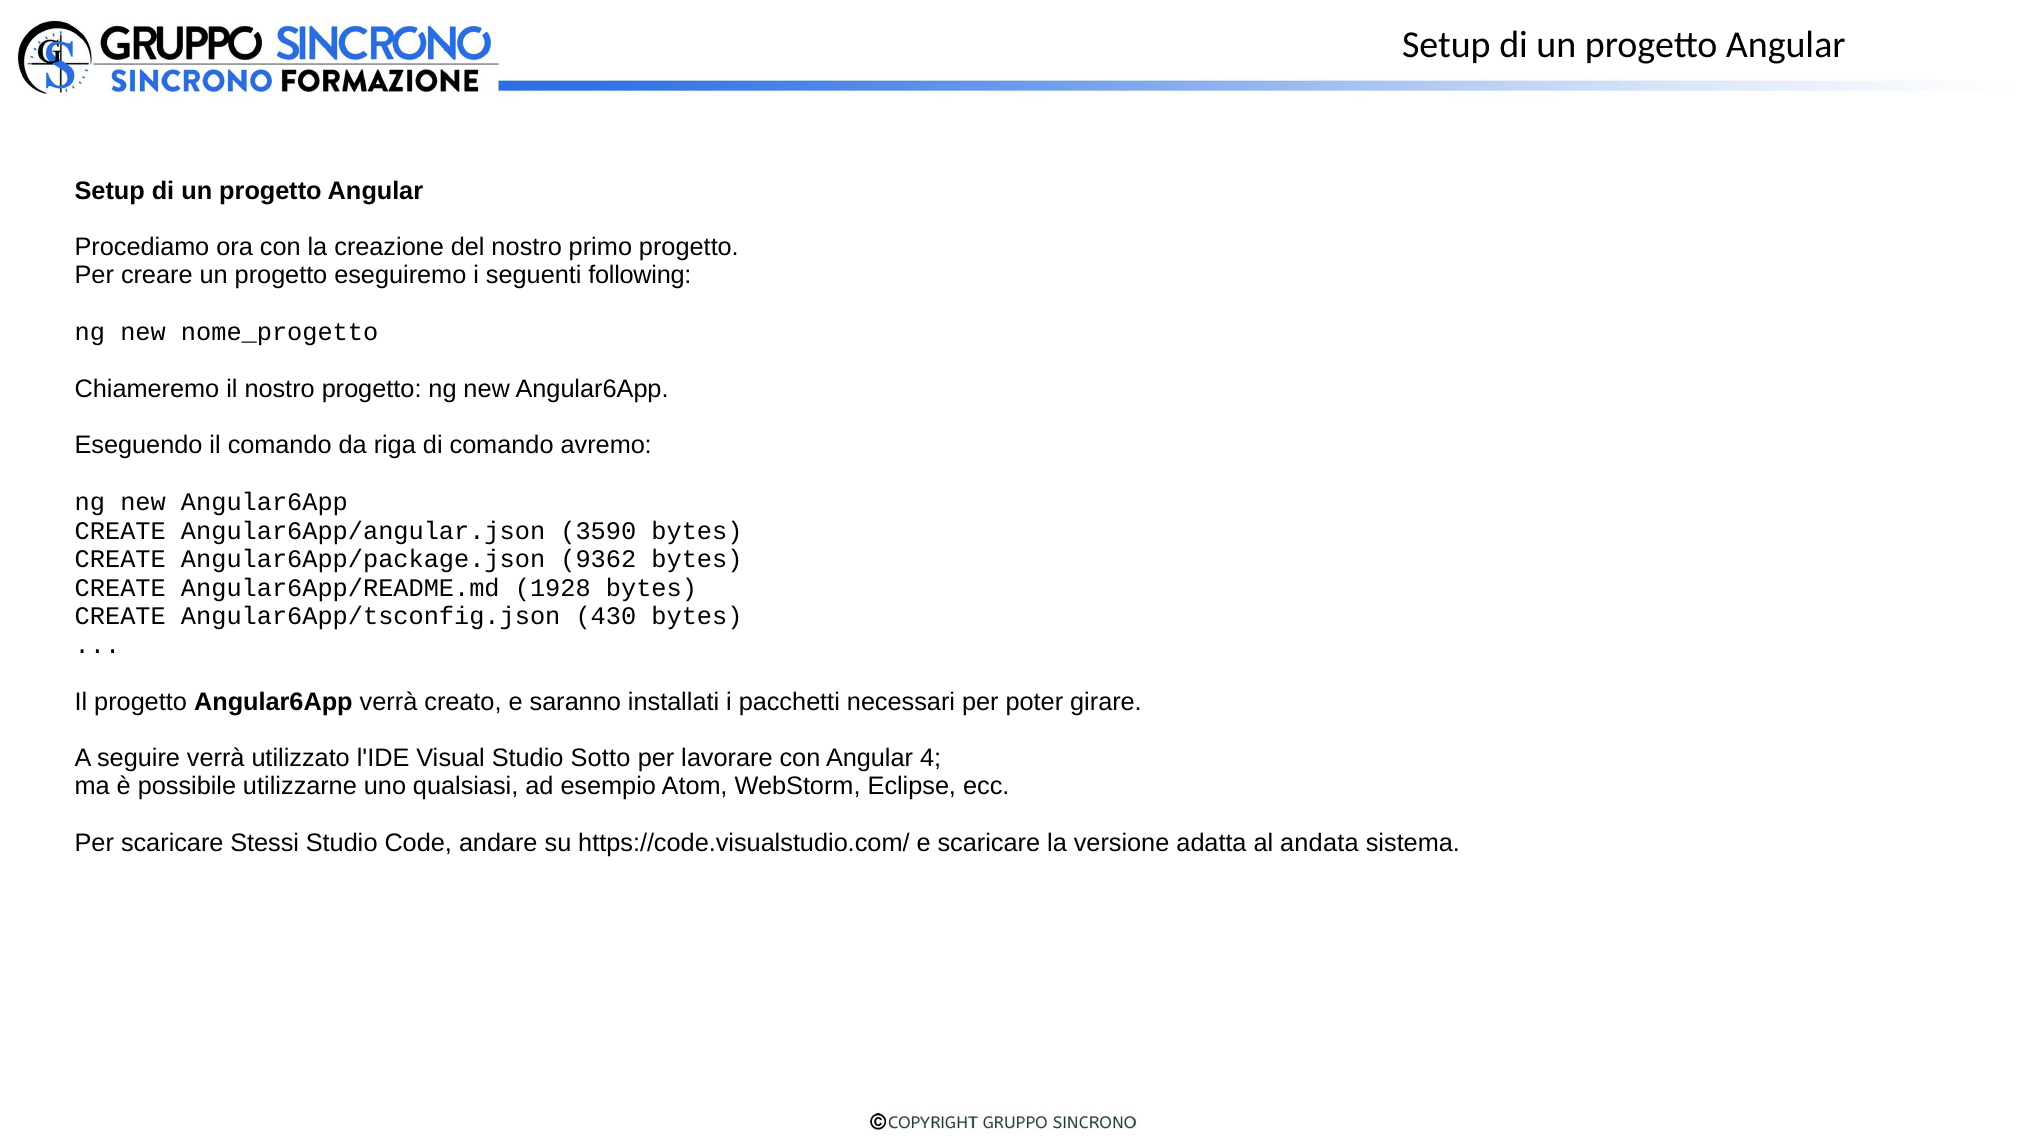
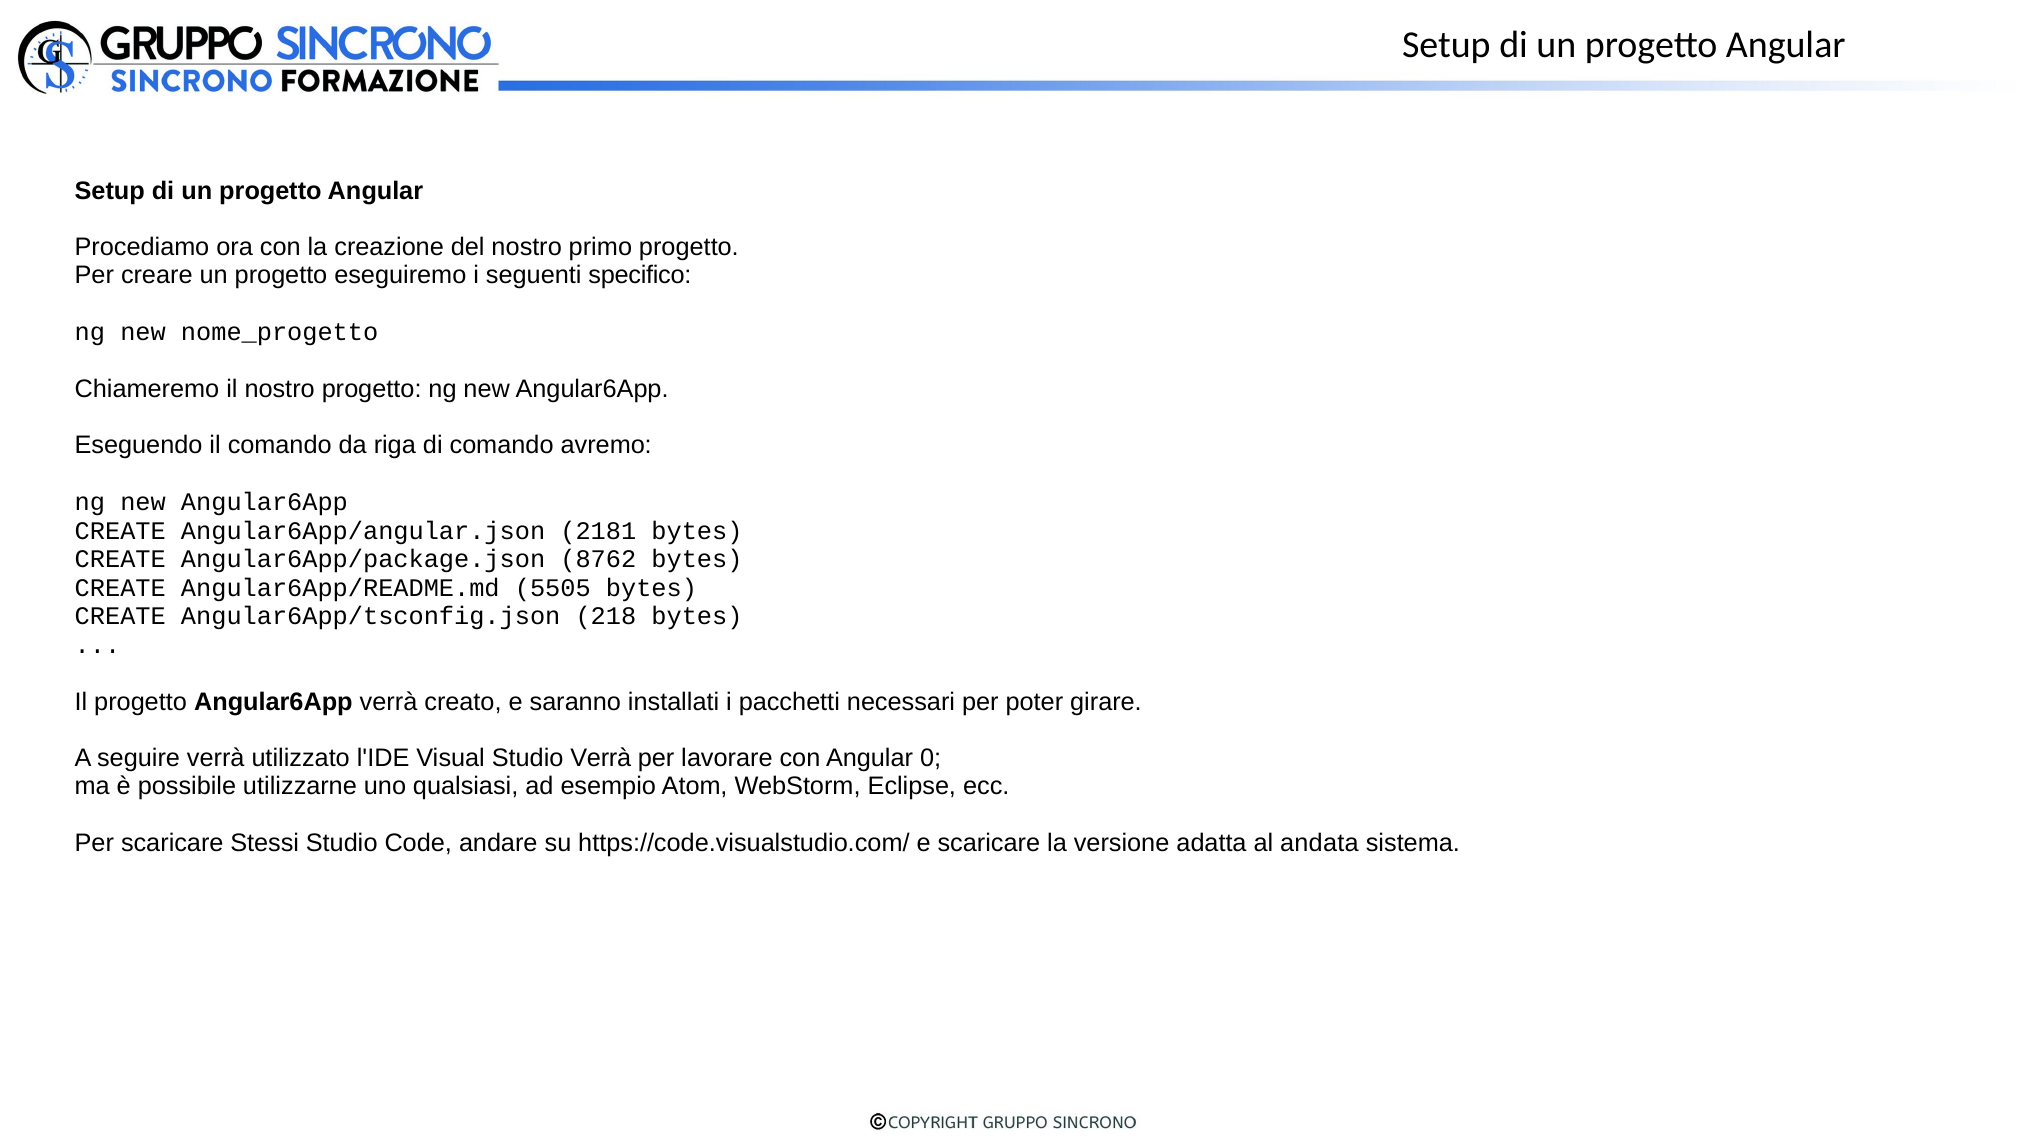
following: following -> specifico (640, 276)
3590: 3590 -> 2181 (598, 531)
9362: 9362 -> 8762 (598, 559)
1928: 1928 -> 5505 (553, 588)
430: 430 -> 218 (606, 617)
Studio Sotto: Sotto -> Verrà (601, 758)
4: 4 -> 0 (931, 758)
